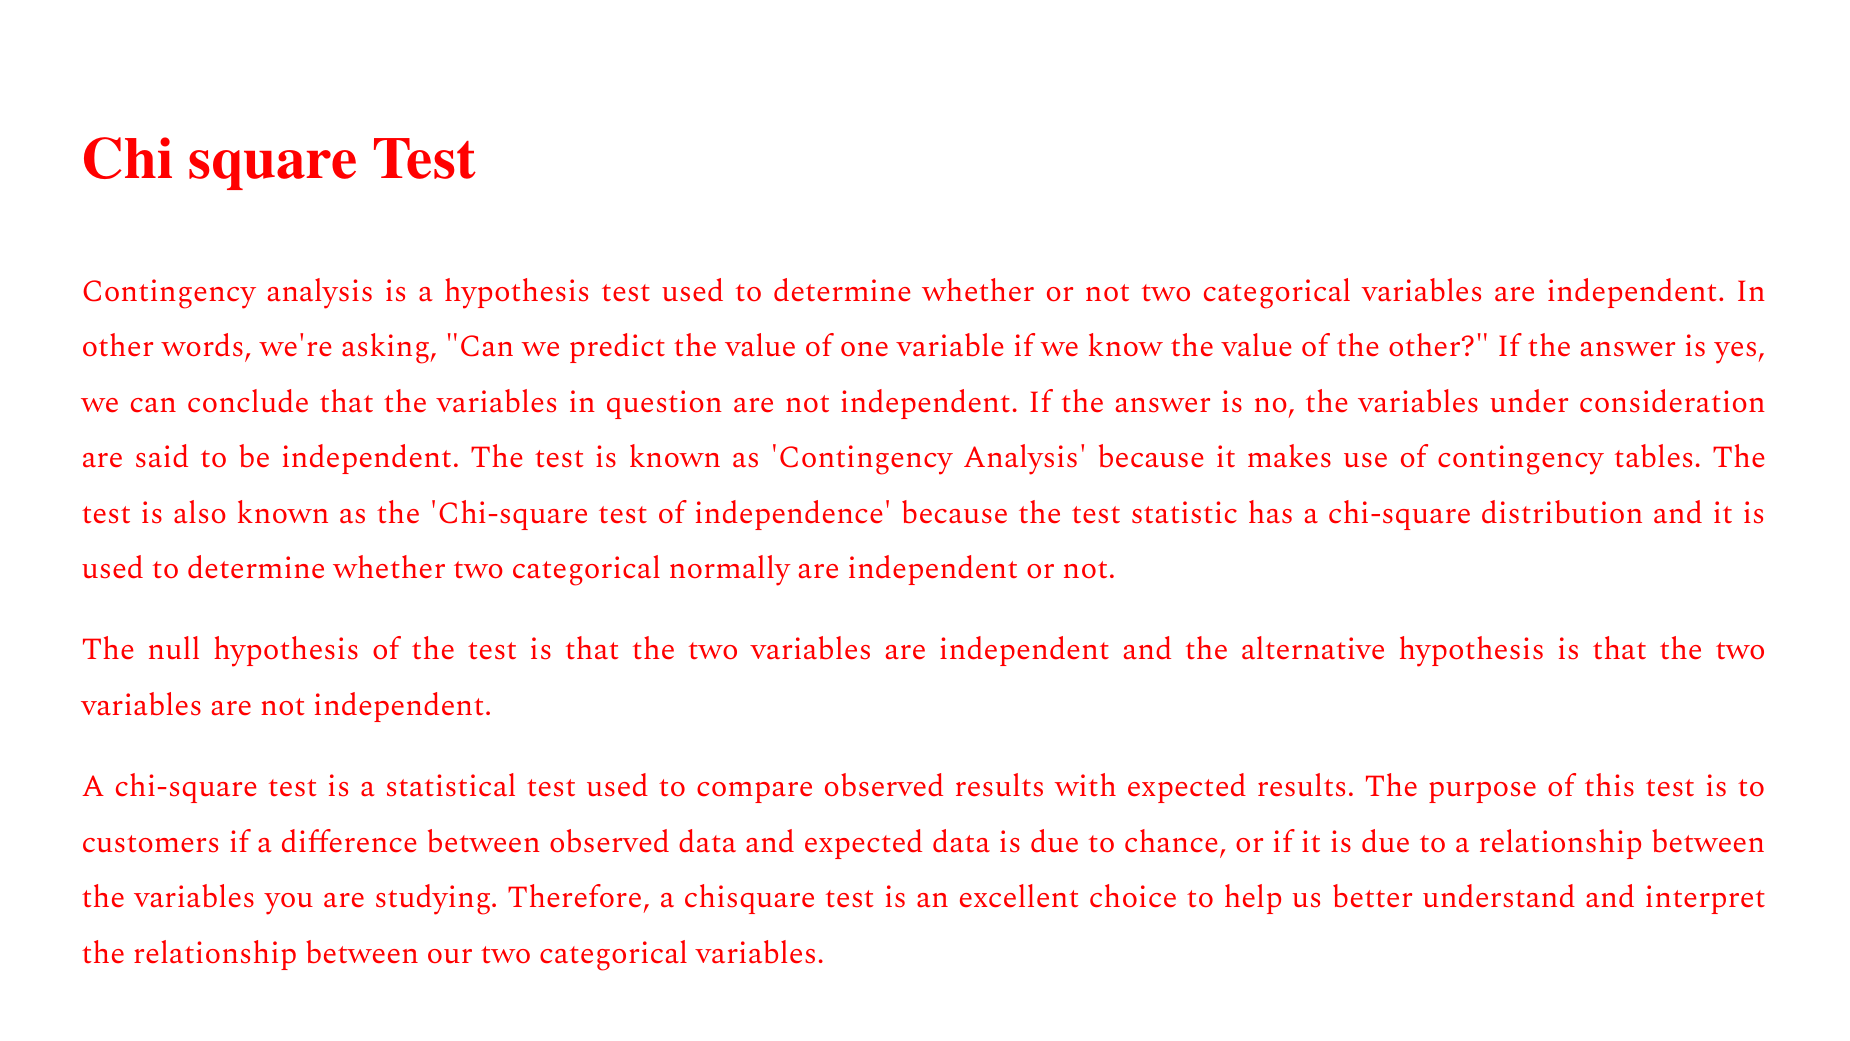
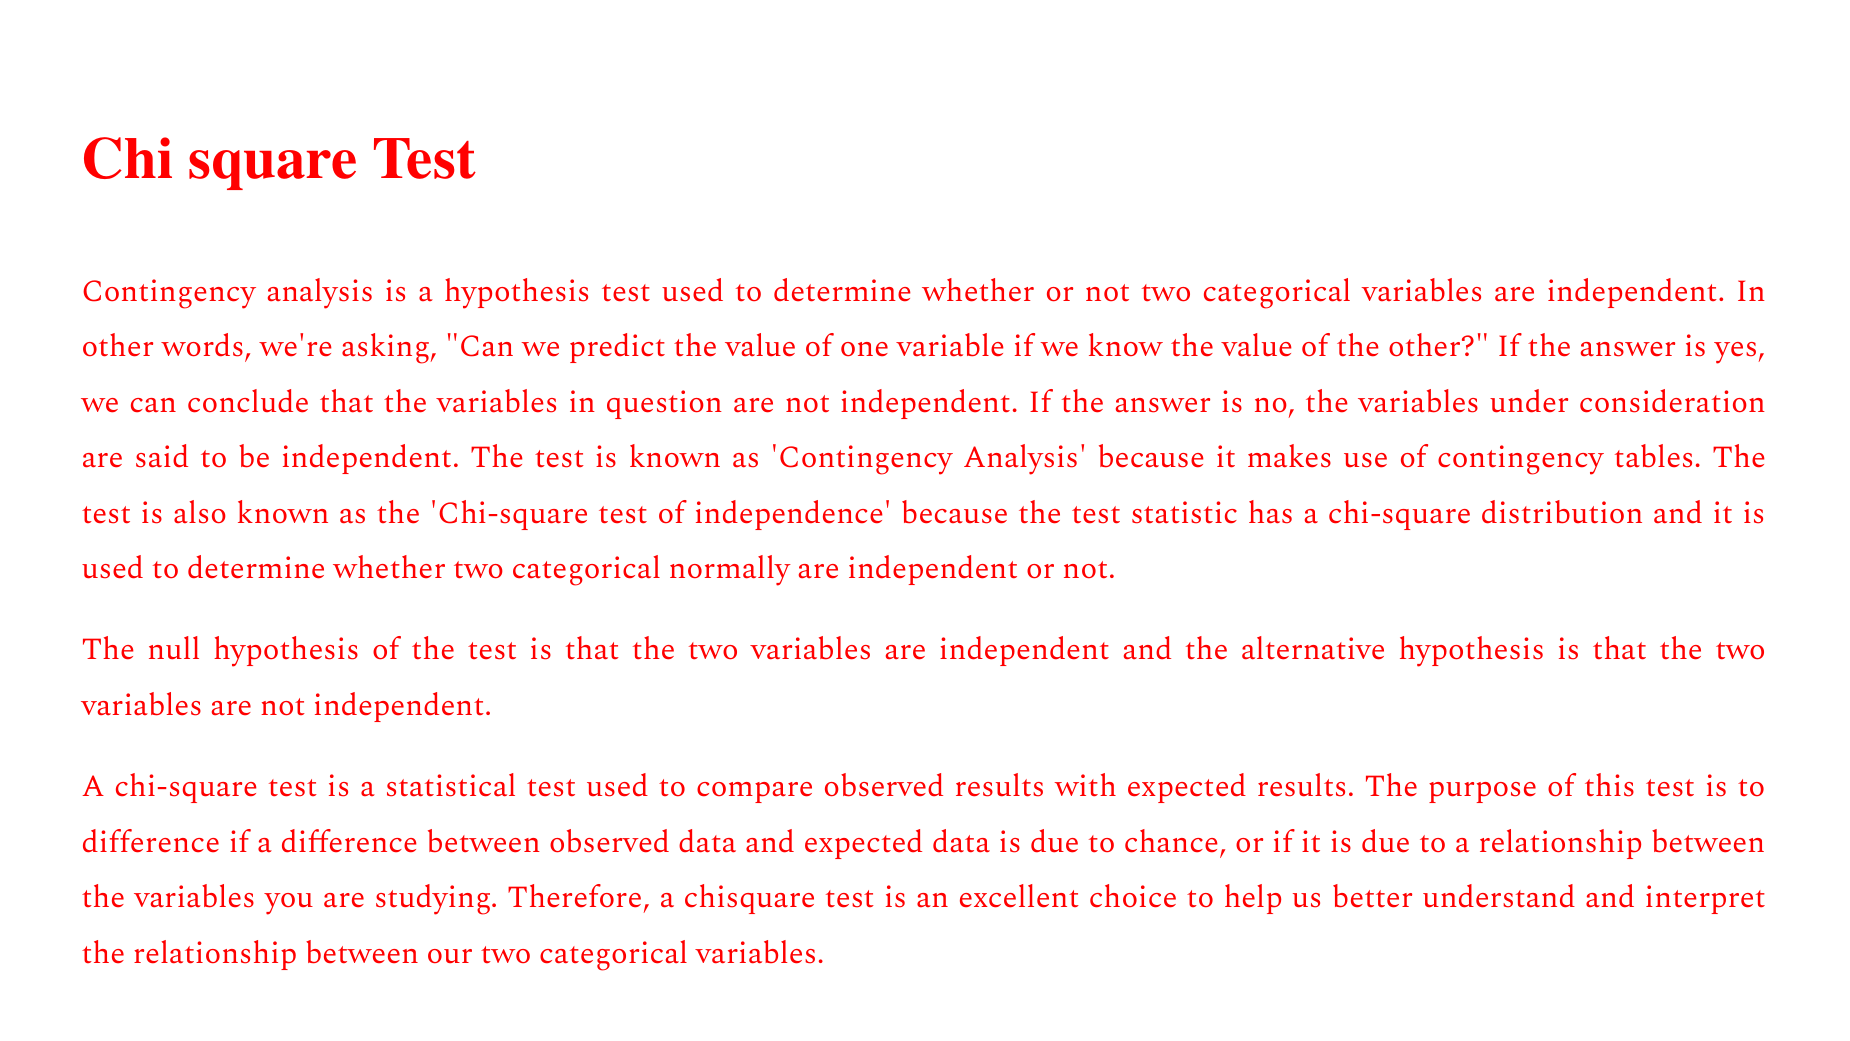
customers: customers -> difference (151, 842)
